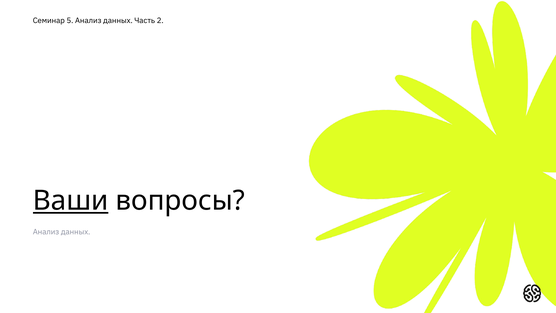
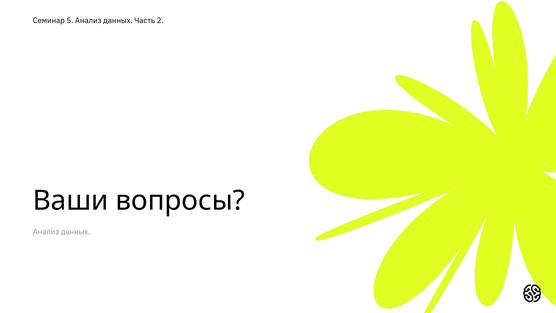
Ваши underline: present -> none (71, 201)
